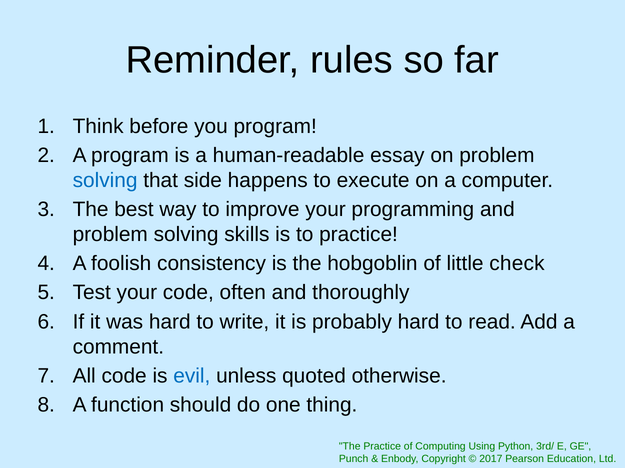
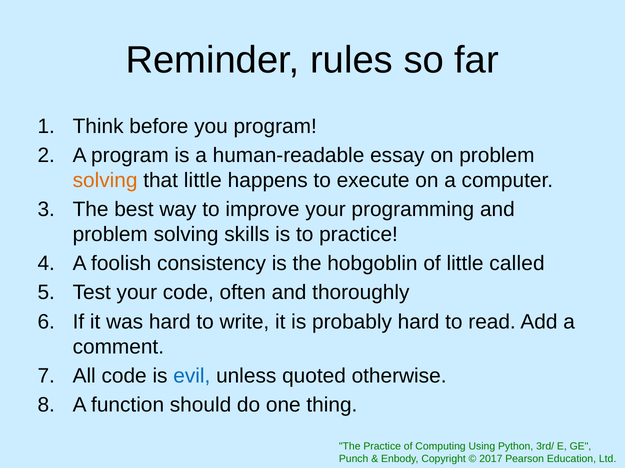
solving colour: blue -> orange (105, 181)
that side: side -> little (203, 181)
check: check -> called (517, 264)
